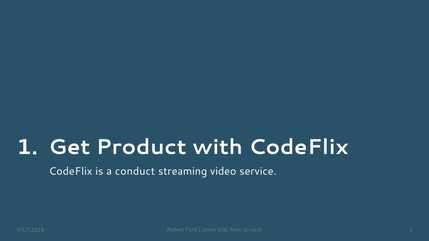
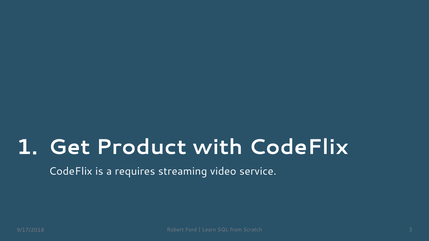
conduct: conduct -> requires (135, 172)
